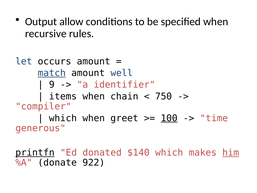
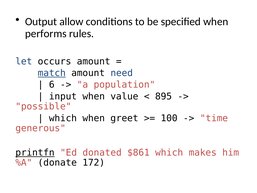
recursive: recursive -> performs (46, 34)
well: well -> need (122, 73)
9: 9 -> 6 (52, 85)
identifier: identifier -> population (124, 85)
items: items -> input (63, 96)
chain: chain -> value (124, 96)
750: 750 -> 895 (164, 96)
compiler: compiler -> possible (43, 106)
100 underline: present -> none (169, 118)
$140: $140 -> $861 (138, 152)
him underline: present -> none (231, 152)
922: 922 -> 172 (94, 162)
